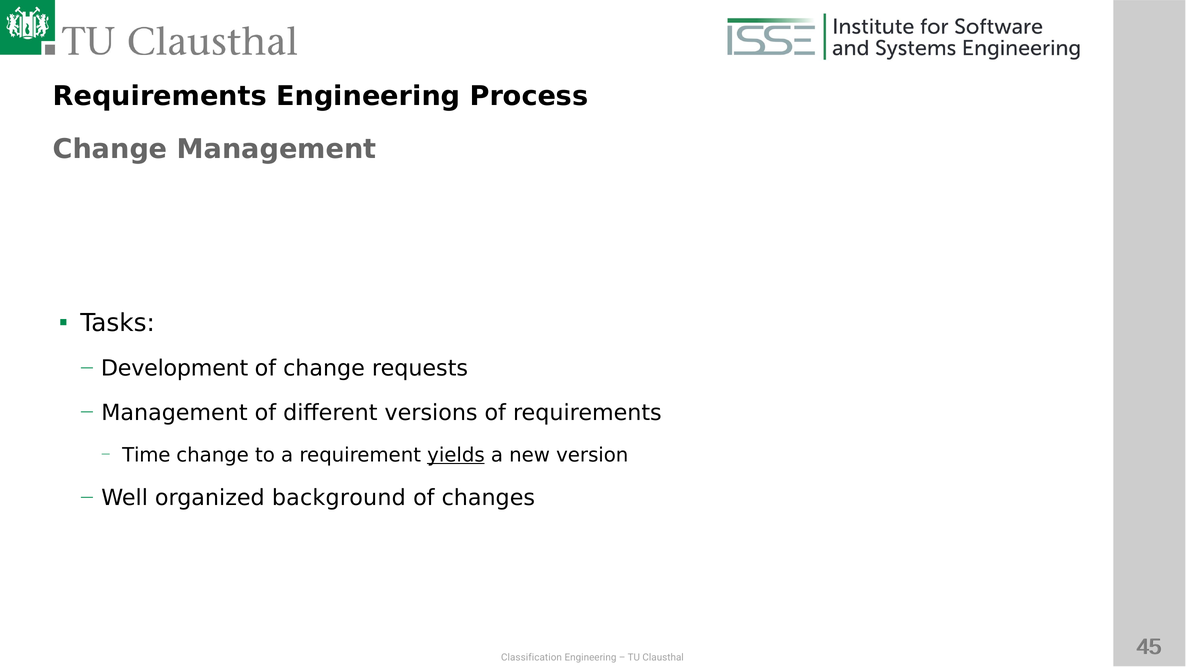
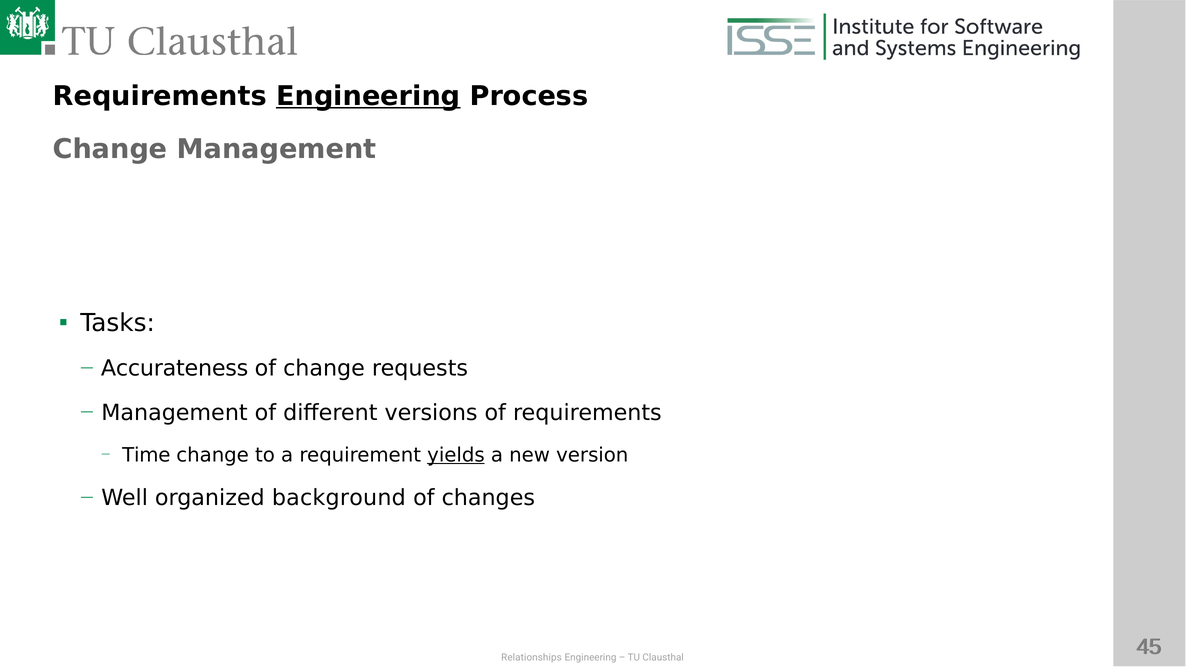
Engineering underline: none -> present (368, 96)
Development: Development -> Accurateness (175, 369)
Classification: Classification -> Relationships (531, 658)
